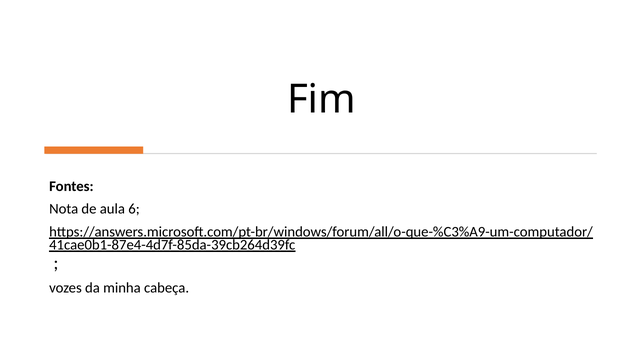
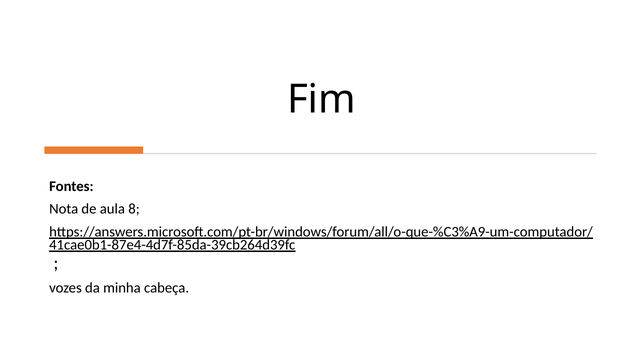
6: 6 -> 8 (134, 209)
